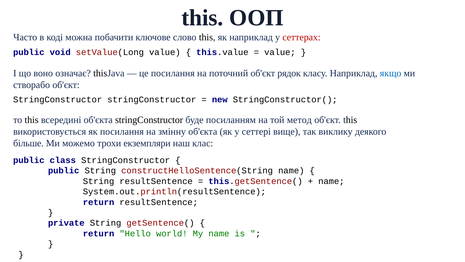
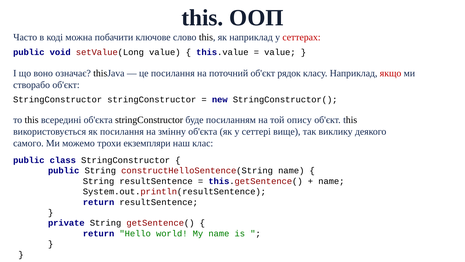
якщо colour: blue -> red (391, 73)
метод: метод -> опису (299, 120)
більше: більше -> самого (28, 143)
